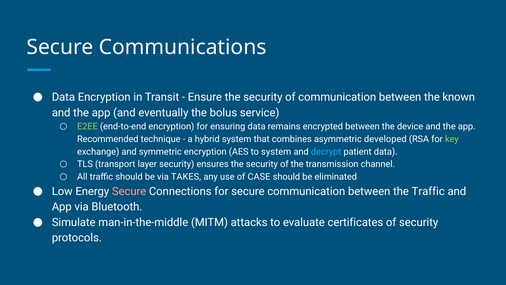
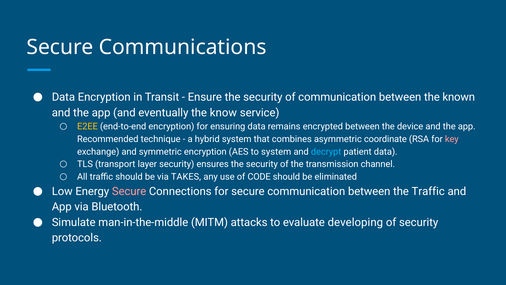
bolus: bolus -> know (223, 113)
E2EE colour: light green -> yellow (87, 126)
developed: developed -> coordinate (385, 139)
key colour: light green -> pink (452, 139)
CASE: CASE -> CODE (259, 177)
certificates: certificates -> developing (355, 222)
